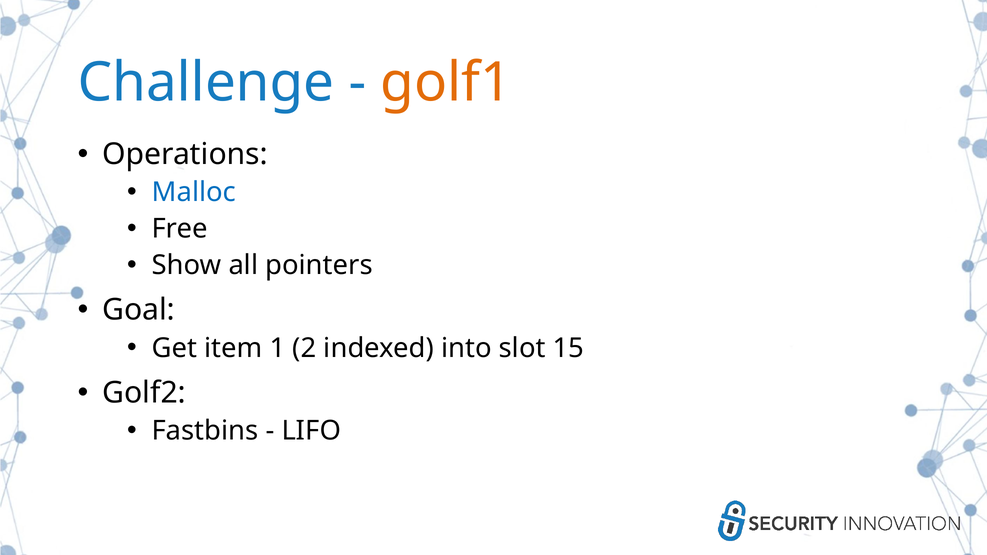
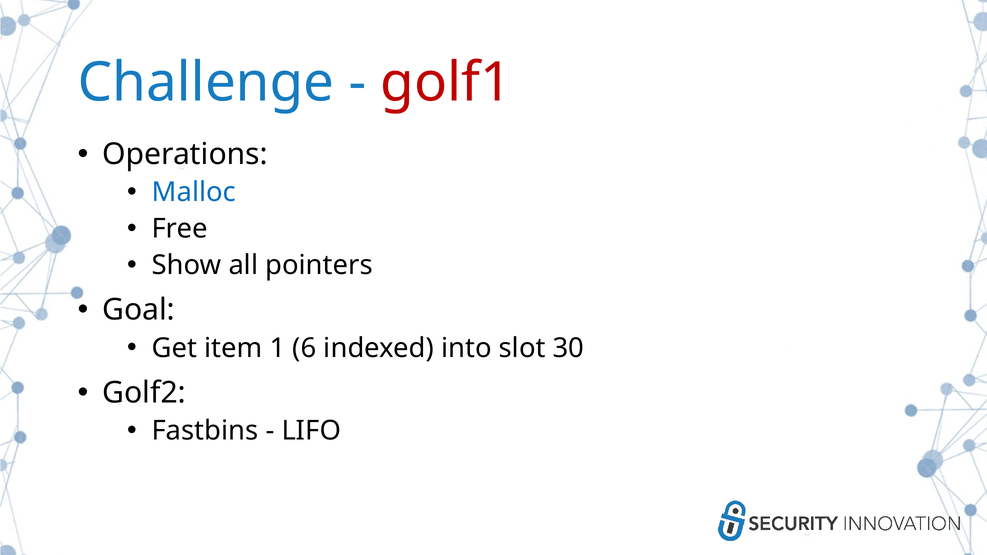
golf1 colour: orange -> red (446, 83)
2: 2 -> 6 (304, 348)
15: 15 -> 30 (568, 348)
